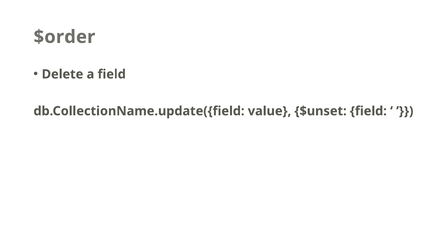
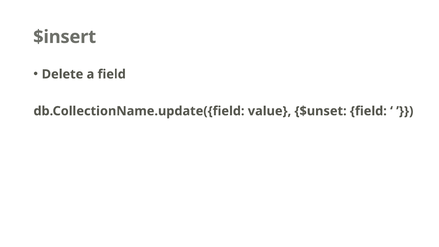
$order: $order -> $insert (65, 37)
